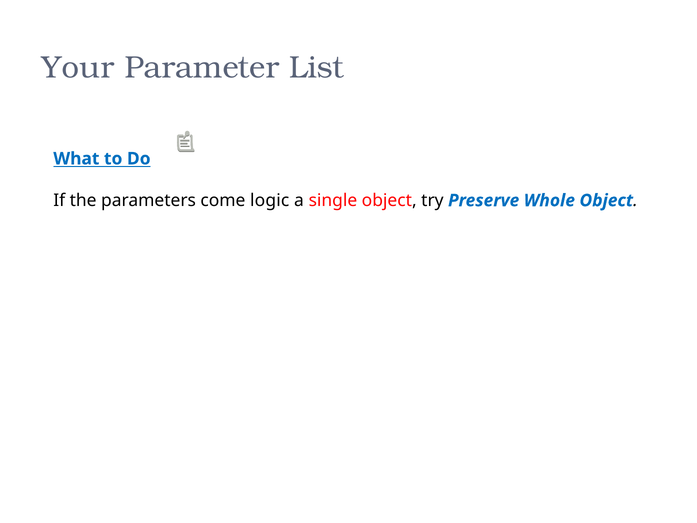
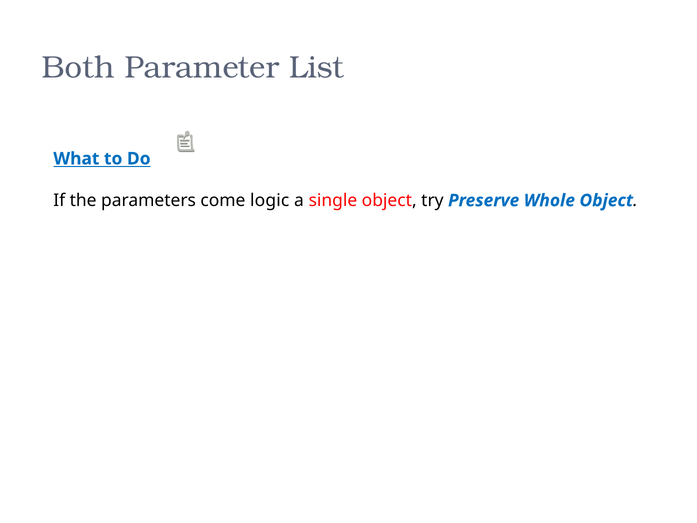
Your: Your -> Both (78, 67)
